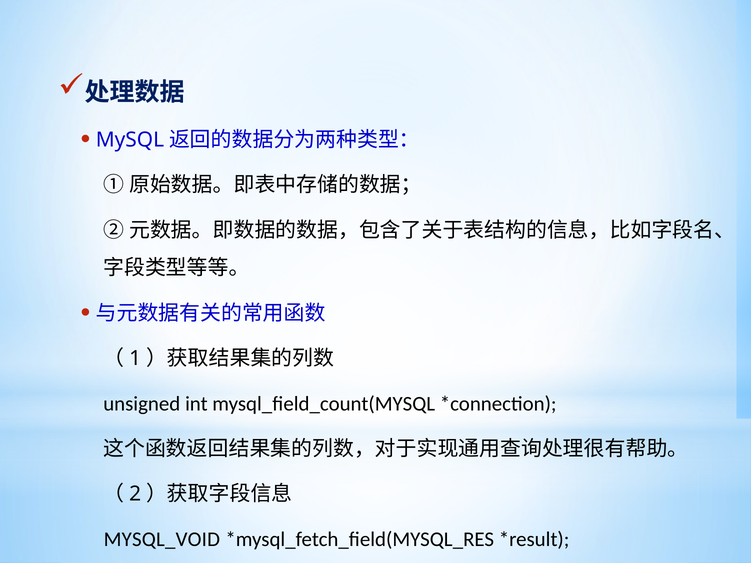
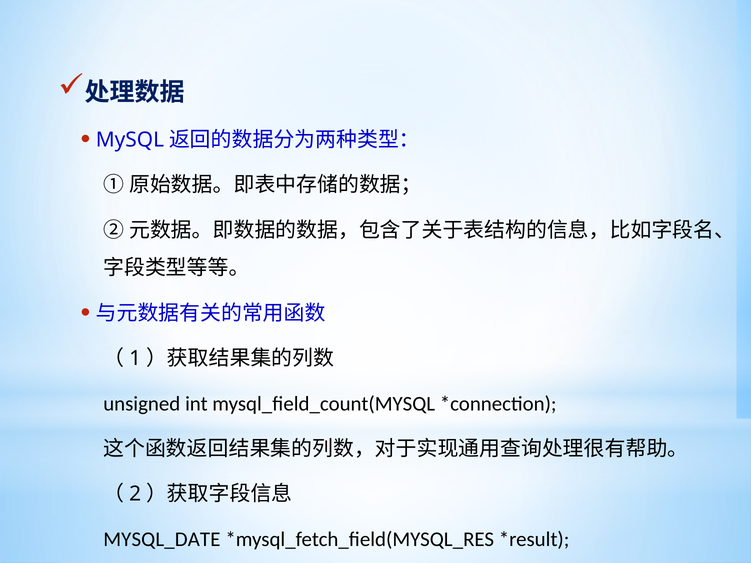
MYSQL_VOID: MYSQL_VOID -> MYSQL_DATE (162, 540)
